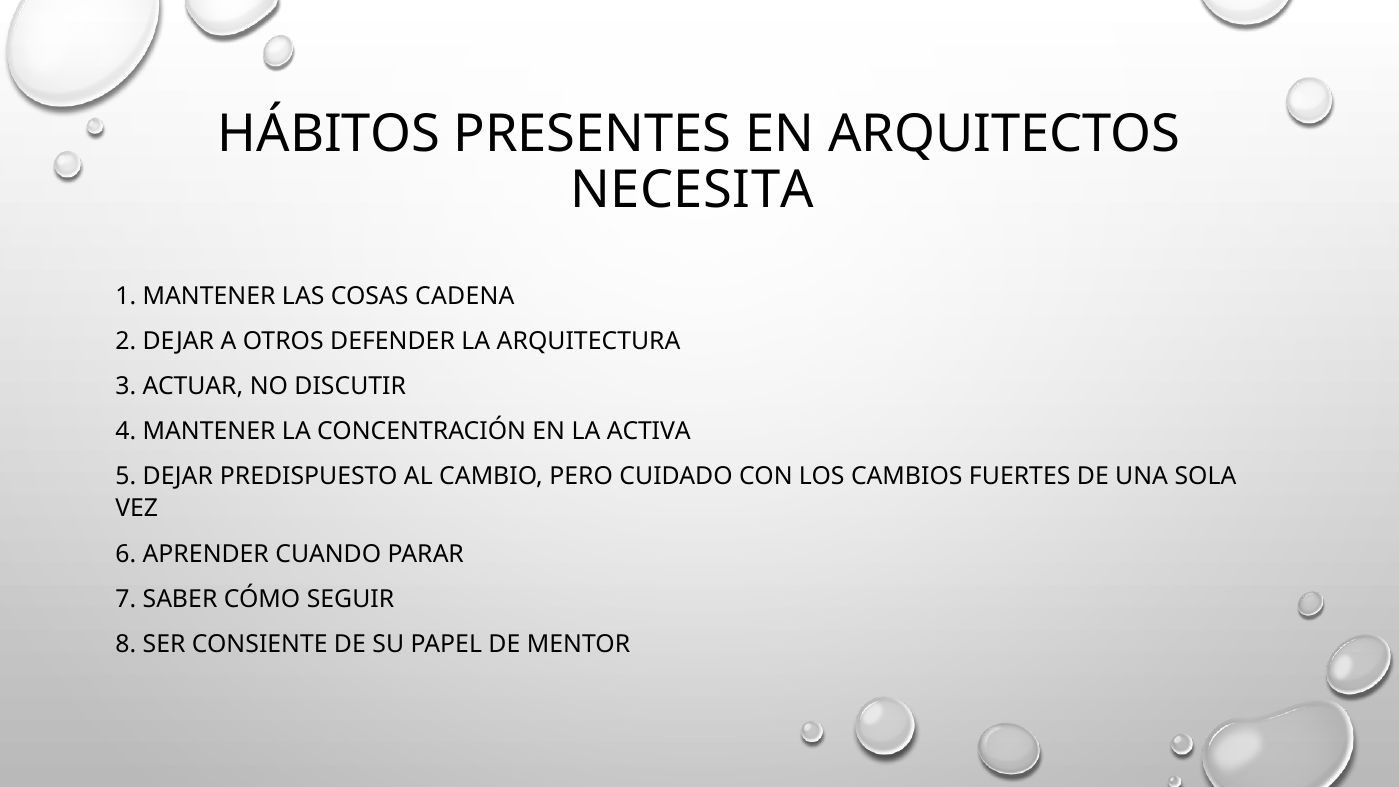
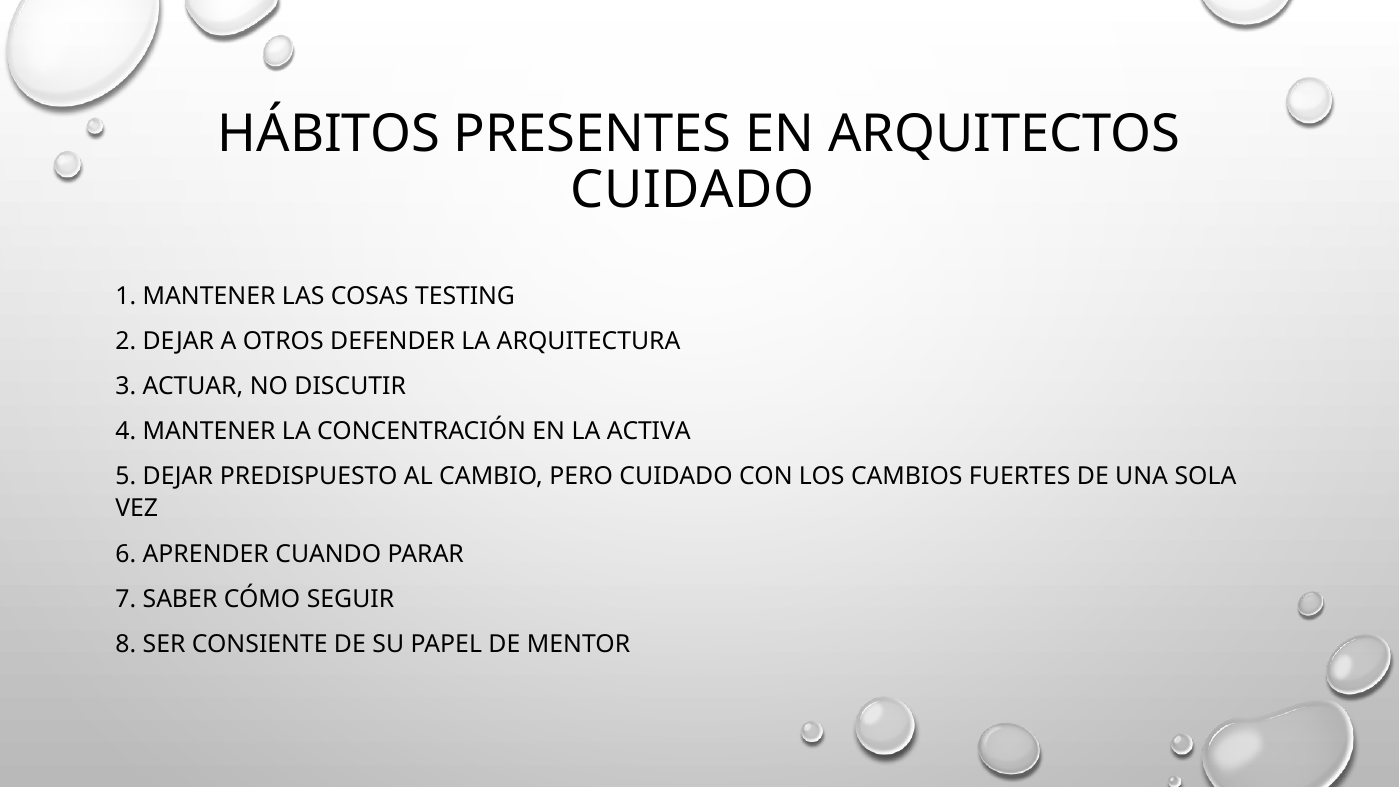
NECESITA: NECESITA -> CUIDADO (692, 191)
CADENA: CADENA -> TESTING (465, 296)
